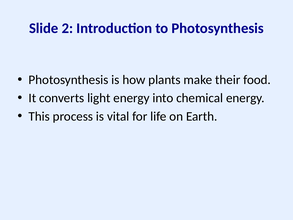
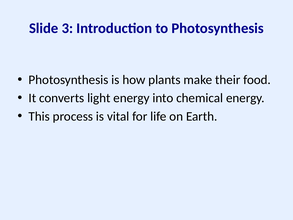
2: 2 -> 3 (67, 28)
